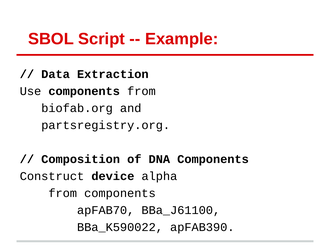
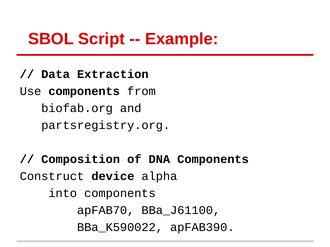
from: from -> into (63, 194)
